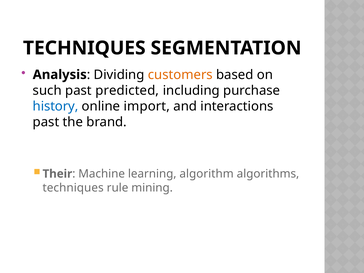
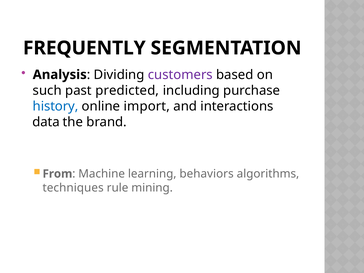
TECHNIQUES: TECHNIQUES -> FREQUENTLY (84, 48)
customers colour: orange -> purple (180, 75)
past: past -> data (46, 122)
Their: Their -> From (57, 174)
algorithm: algorithm -> behaviors (207, 174)
